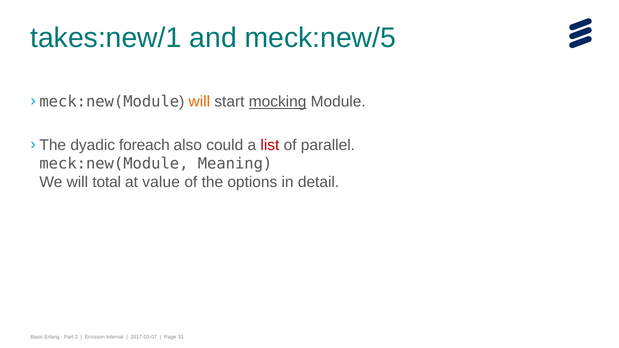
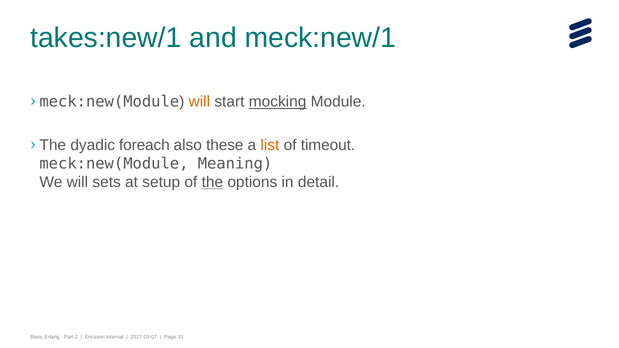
meck:new/5: meck:new/5 -> meck:new/1 (320, 38)
could: could -> these (225, 145)
list colour: red -> orange (270, 145)
parallel: parallel -> timeout (328, 145)
total: total -> sets (107, 182)
value: value -> setup (161, 182)
the underline: none -> present (212, 182)
